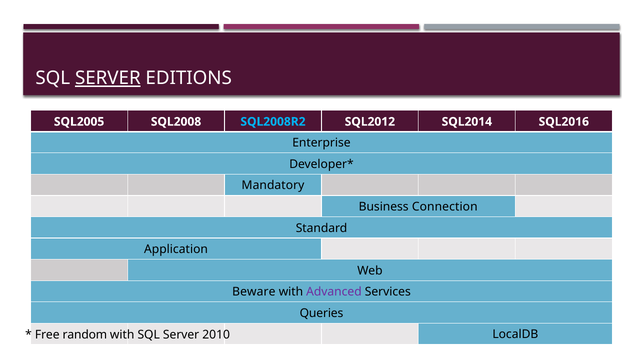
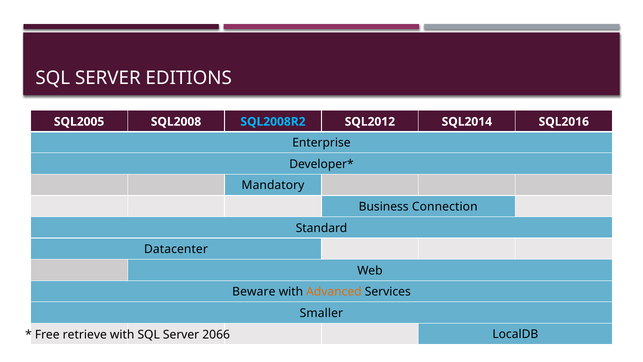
SERVER underline: present -> none (108, 78)
Application: Application -> Datacenter (176, 249)
Advanced colour: purple -> orange (334, 292)
Queries: Queries -> Smaller (321, 313)
random: random -> retrieve (85, 335)
2010: 2010 -> 2066 (216, 335)
